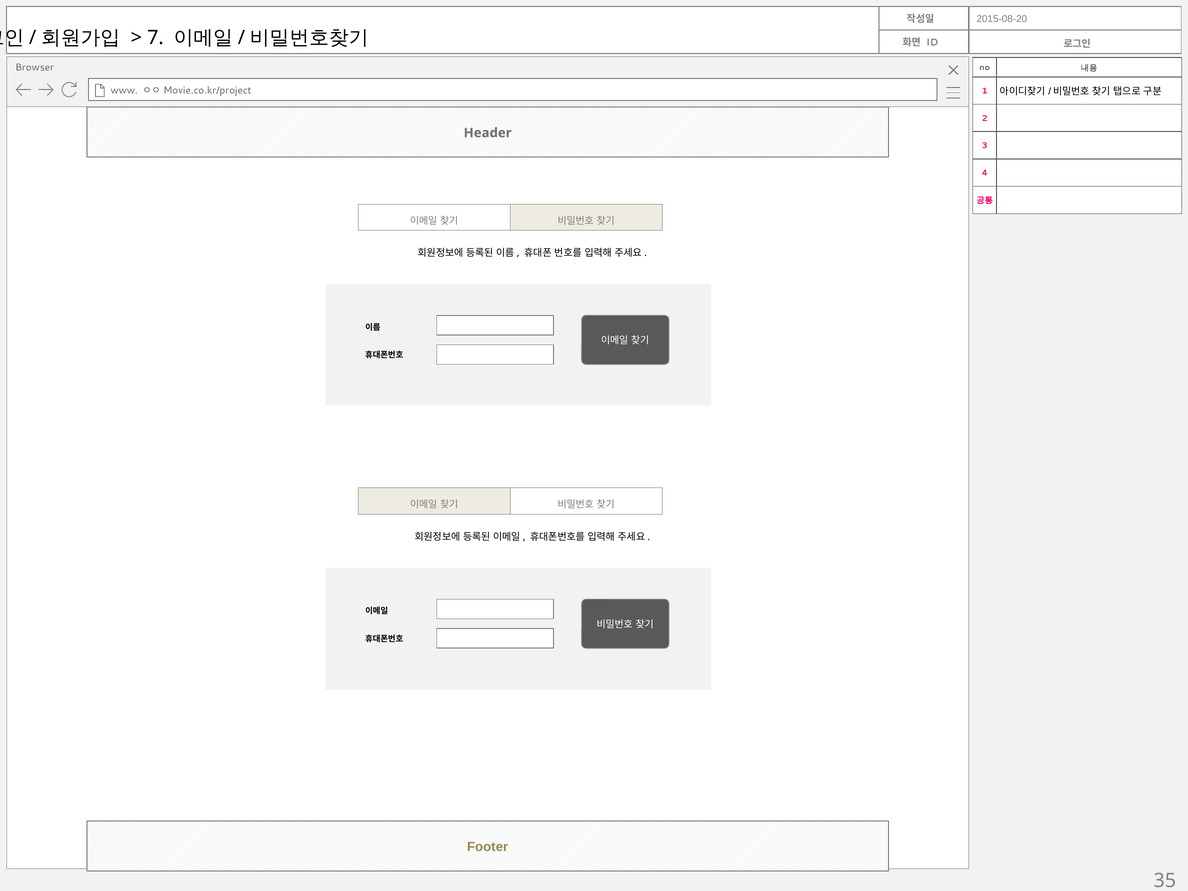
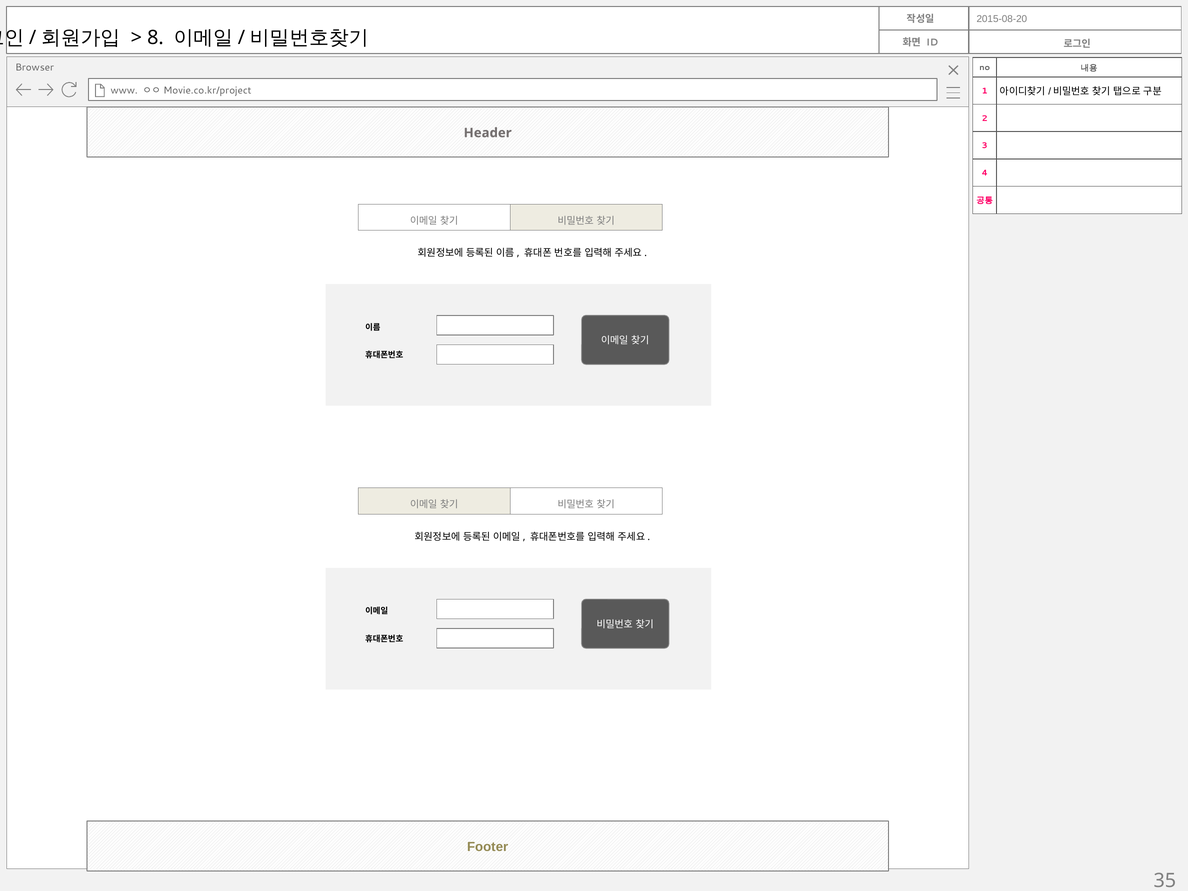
7: 7 -> 8 (155, 38)
